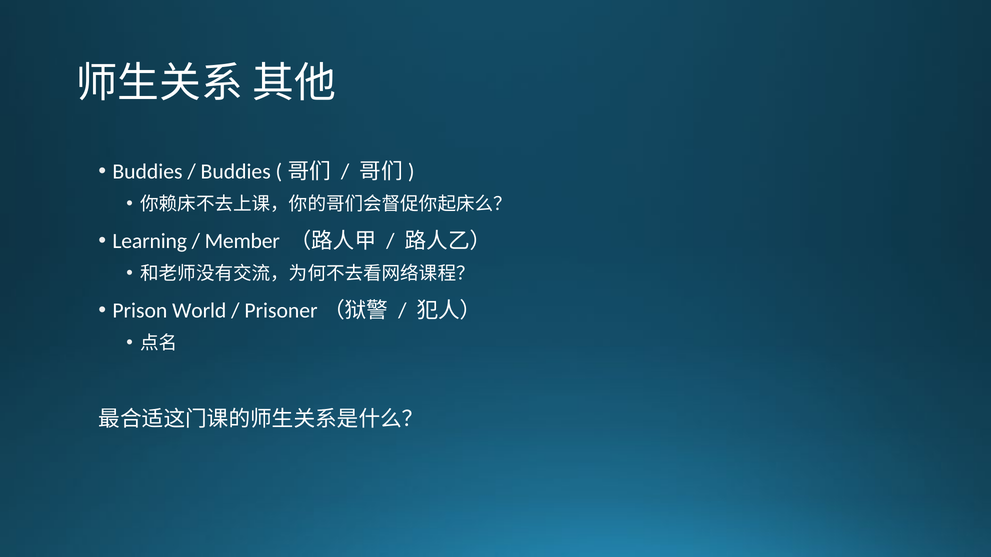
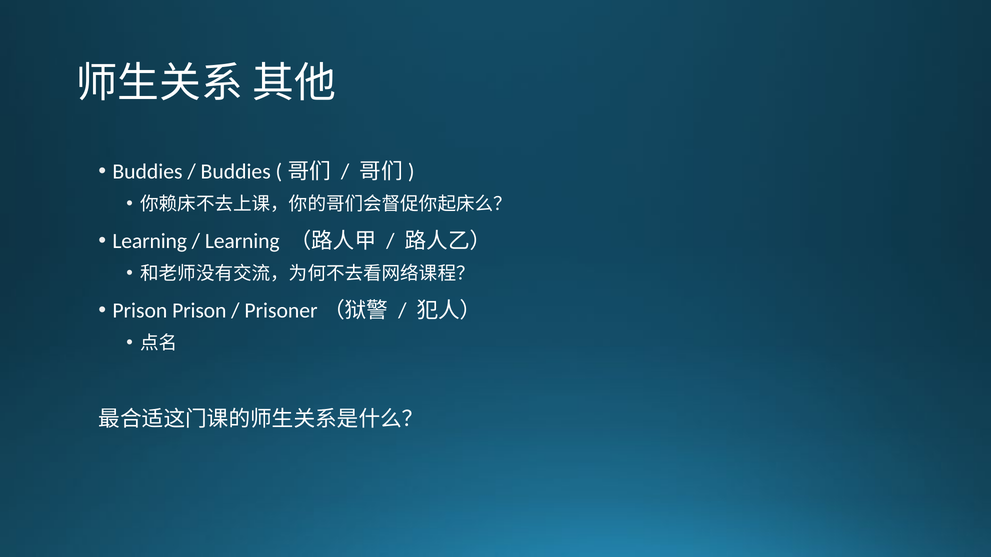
Member: Member -> Learning (242, 241)
Prison World: World -> Prison (199, 311)
